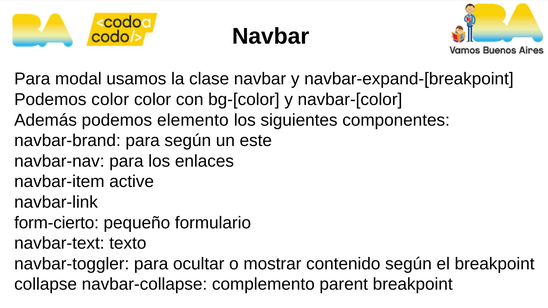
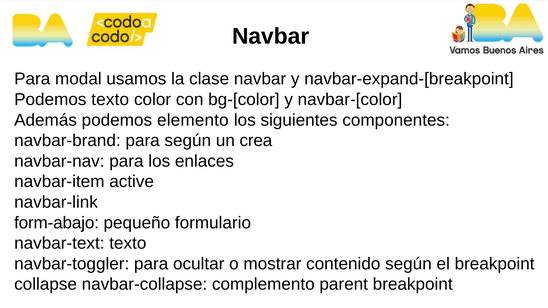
Podemos color: color -> texto (110, 100)
este: este -> crea (256, 141)
form-cierto: form-cierto -> form-abajo (57, 223)
